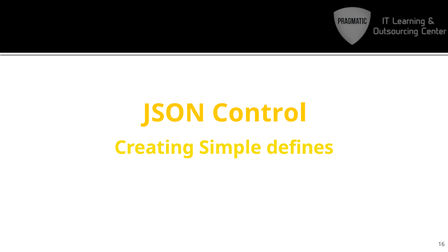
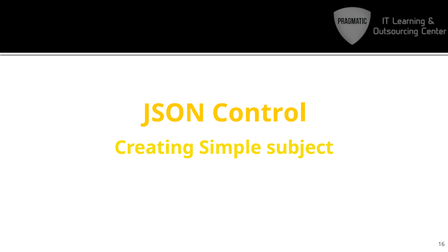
defines: defines -> subject (300, 148)
